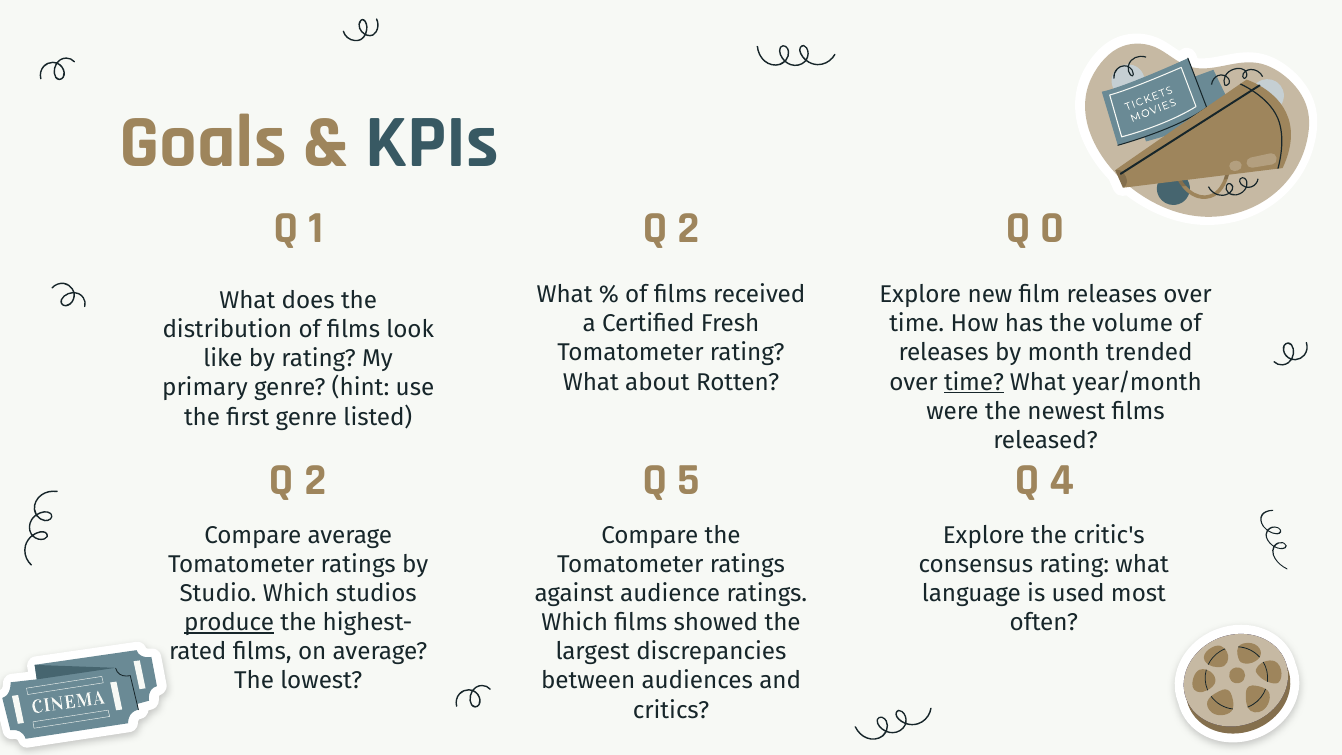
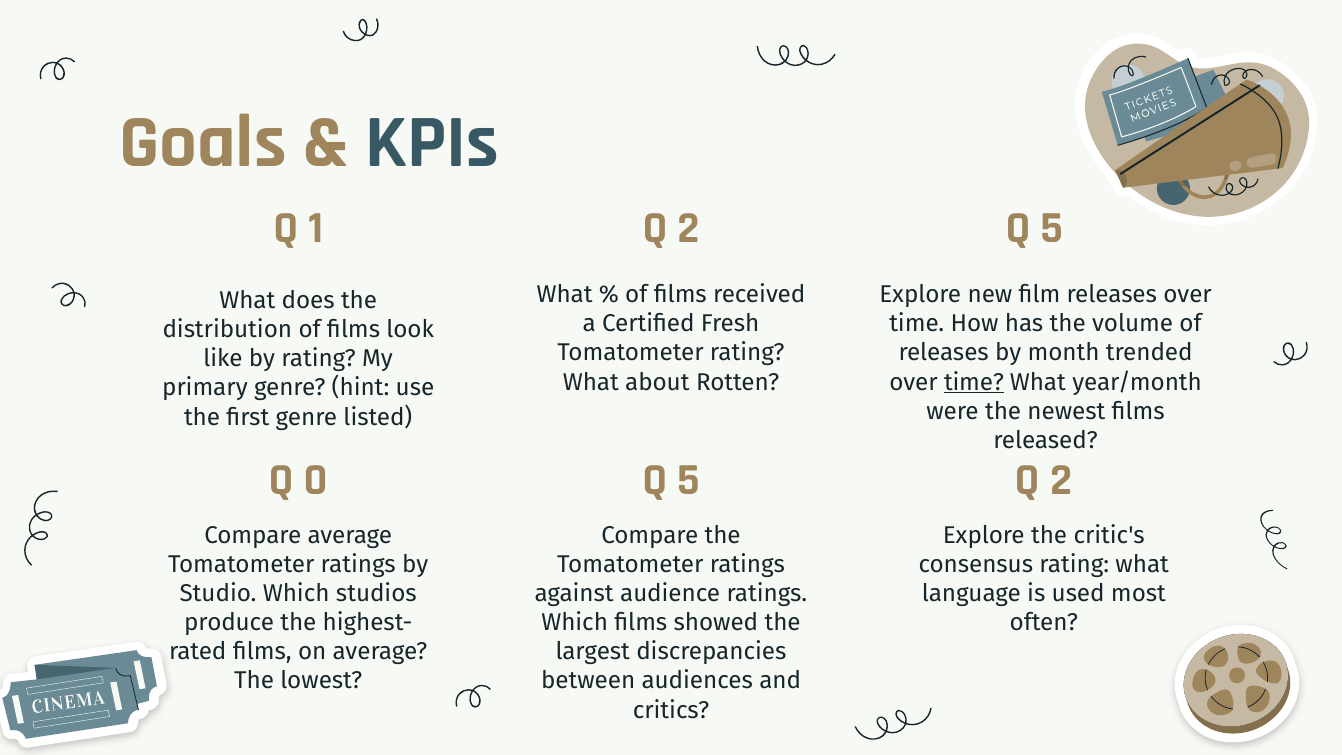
2 Q 0: 0 -> 5 (1052, 228)
2: 2 -> 0 (316, 479)
5 Q 4: 4 -> 2 (1061, 479)
produce underline: present -> none (229, 623)
